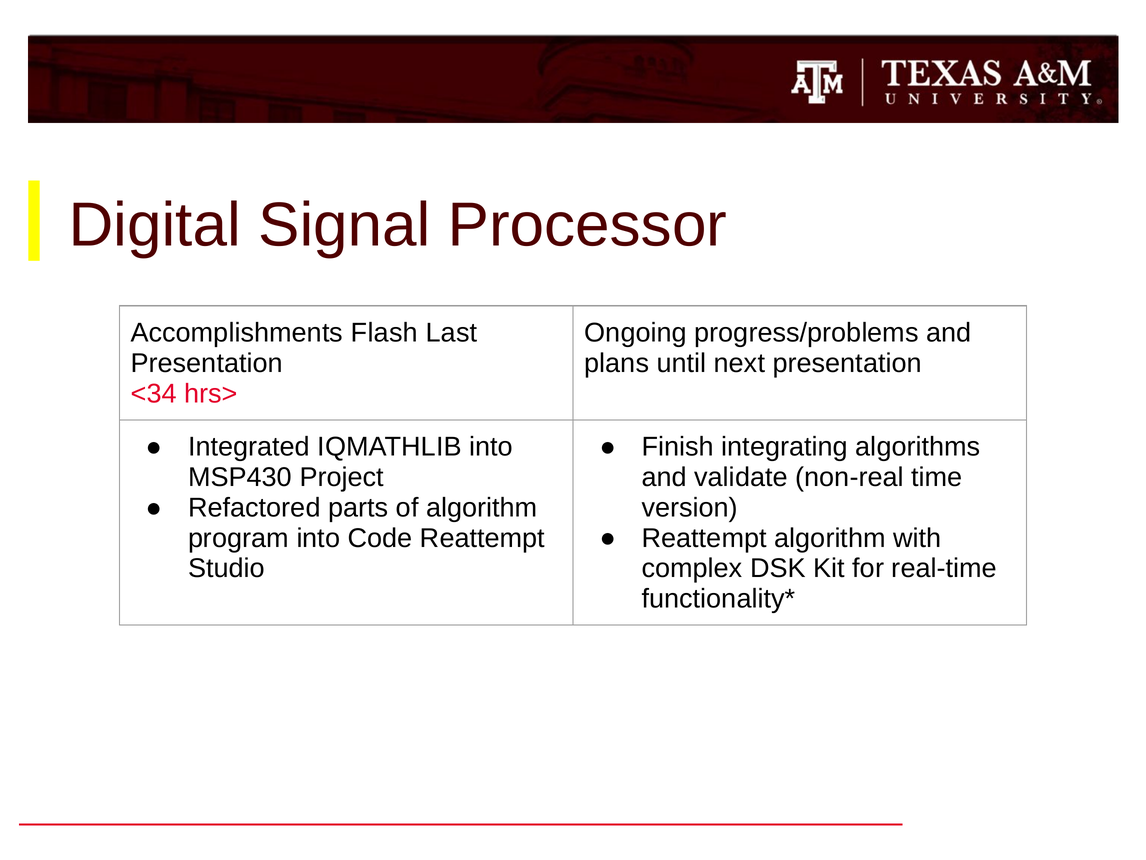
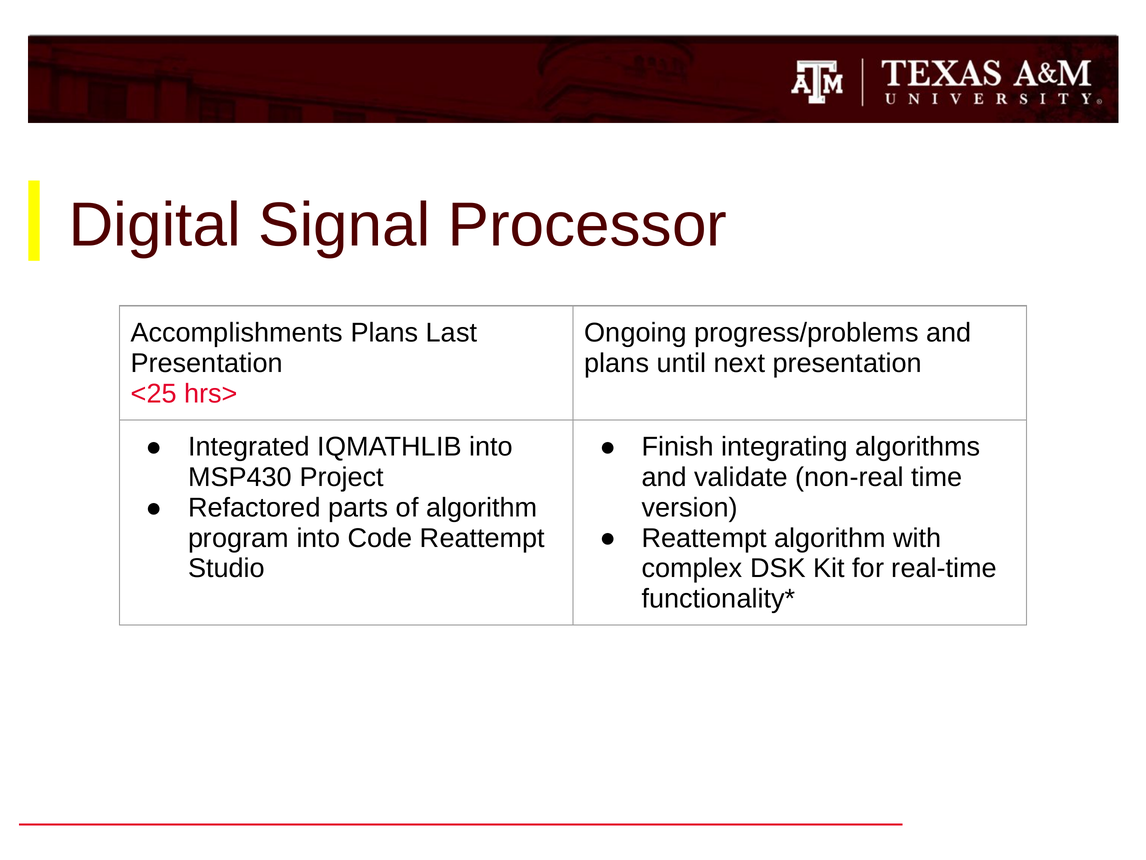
Accomplishments Flash: Flash -> Plans (385, 333)
<34: <34 -> <25 (154, 393)
